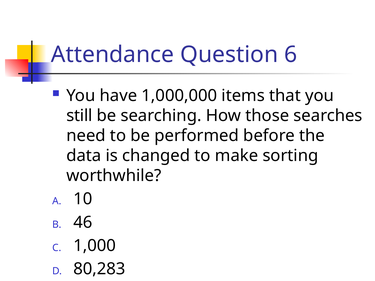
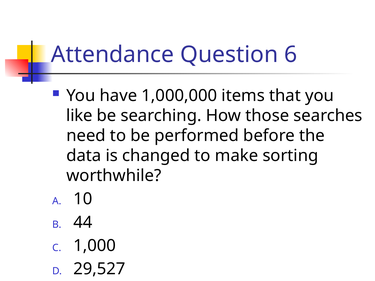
still: still -> like (79, 116)
46: 46 -> 44 (83, 222)
80,283: 80,283 -> 29,527 (99, 269)
